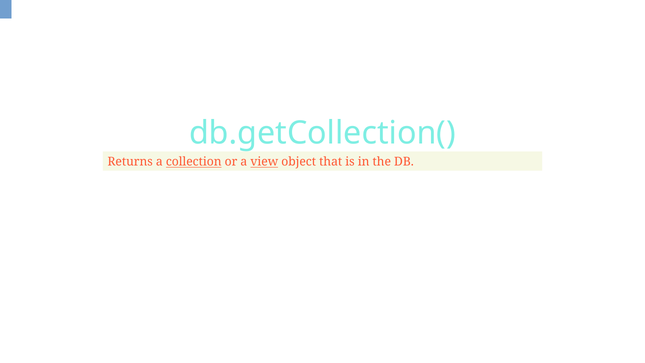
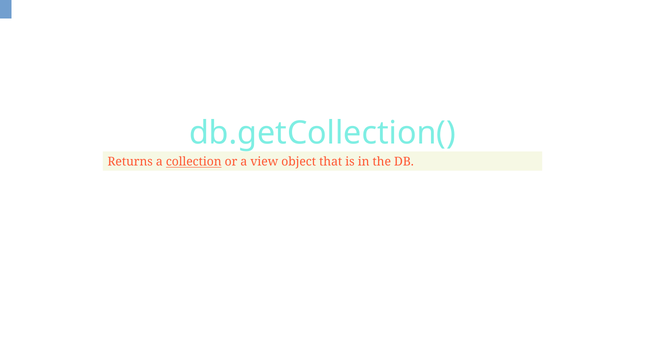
view underline: present -> none (264, 162)
